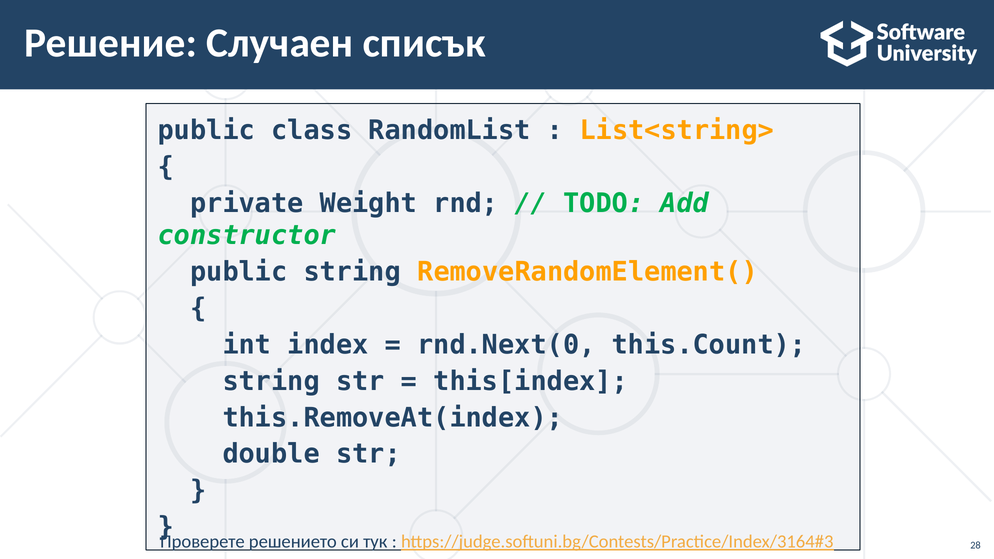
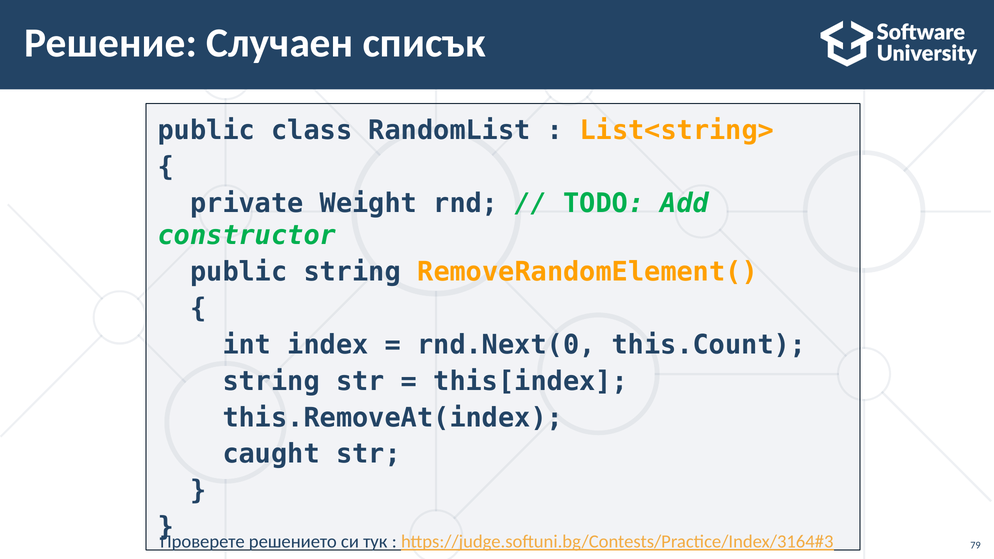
double: double -> caught (271, 454)
28: 28 -> 79 (975, 545)
